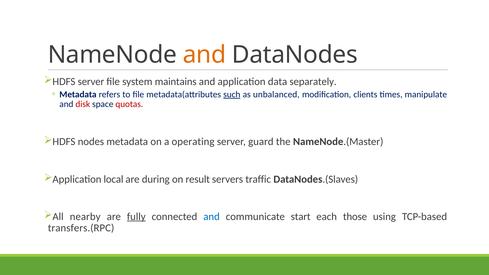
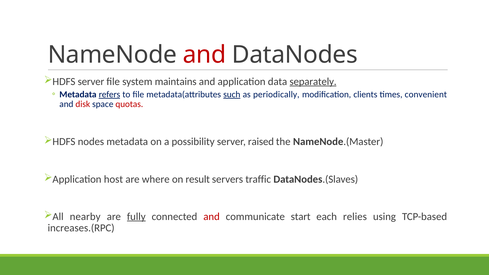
and colour: orange -> red (205, 55)
separately underline: none -> present (313, 82)
refers underline: none -> present (109, 94)
unbalanced: unbalanced -> periodically (276, 94)
manipulate: manipulate -> convenient (426, 94)
operating: operating -> possibility (193, 142)
guard: guard -> raised (261, 142)
local: local -> host (113, 179)
during: during -> where (156, 179)
and colour: blue -> red (212, 217)
those: those -> relies (355, 217)
transfers.(RPC: transfers.(RPC -> increases.(RPC (81, 228)
